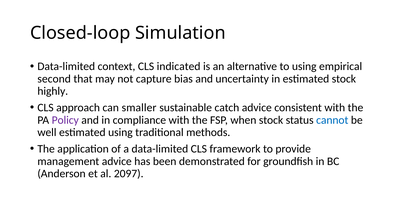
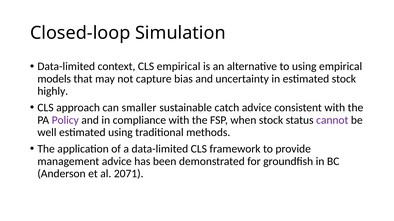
CLS indicated: indicated -> empirical (179, 67)
second: second -> models (54, 79)
cannot colour: blue -> purple (332, 120)
2097: 2097 -> 2071 (129, 174)
